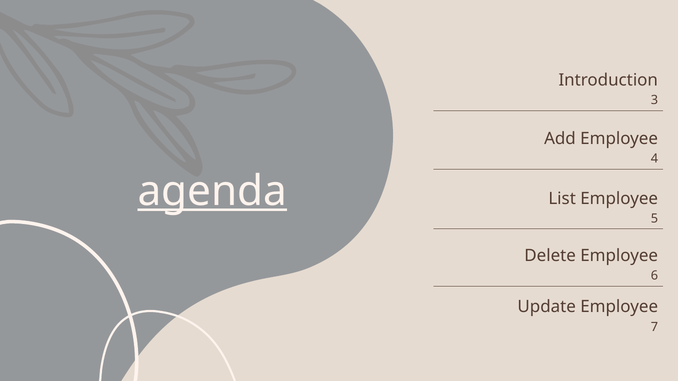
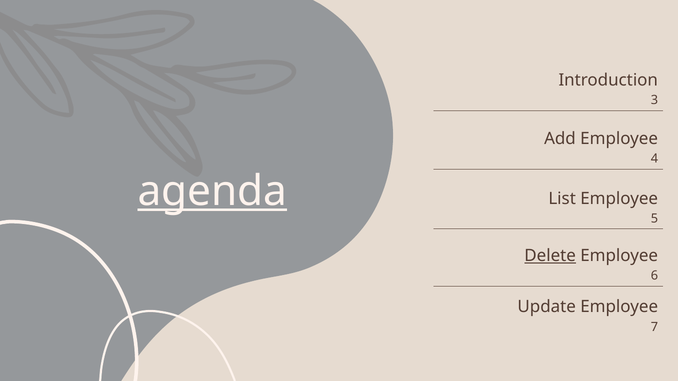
Delete underline: none -> present (550, 256)
